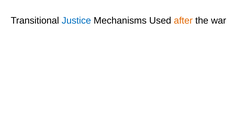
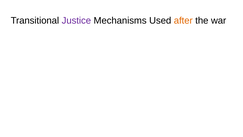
Justice colour: blue -> purple (76, 21)
